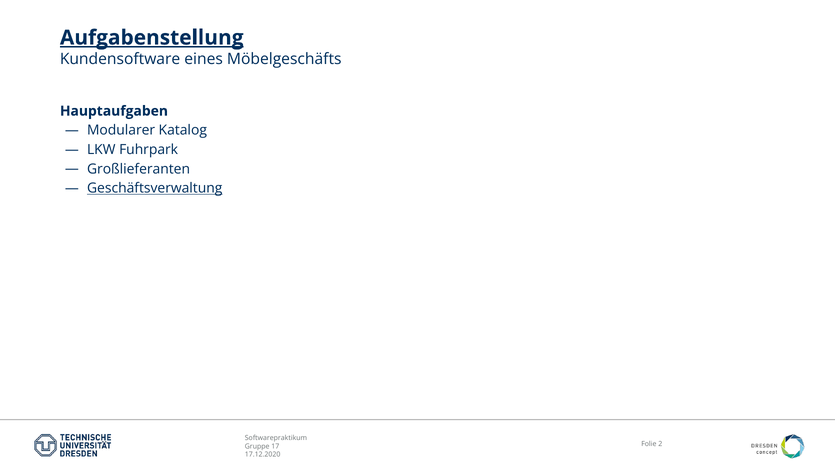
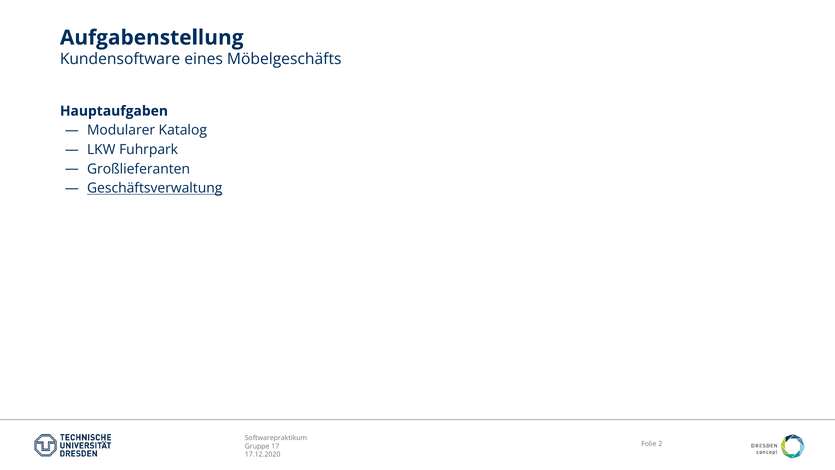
Aufgabenstellung underline: present -> none (152, 38)
